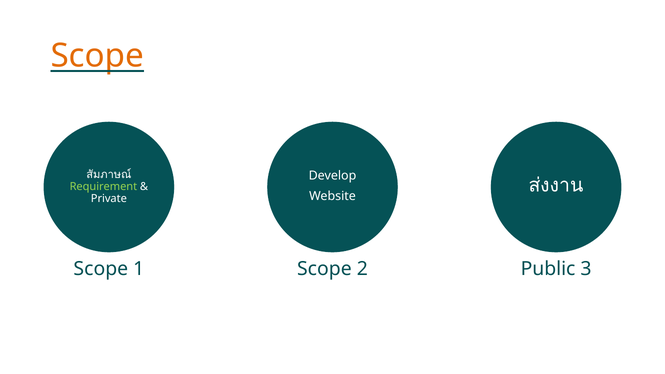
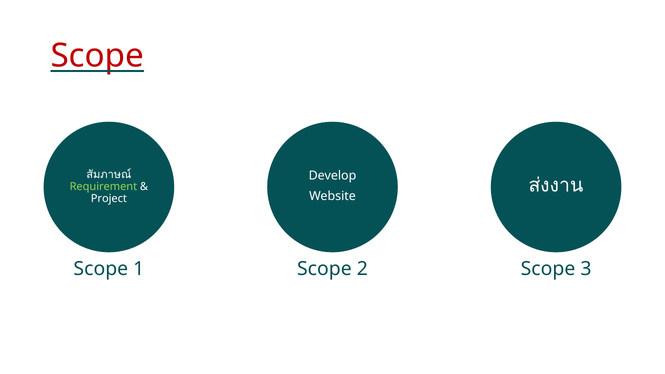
Scope colour: orange -> red (97, 56)
Private: Private -> Project (109, 199)
2 Public: Public -> Scope (548, 269)
